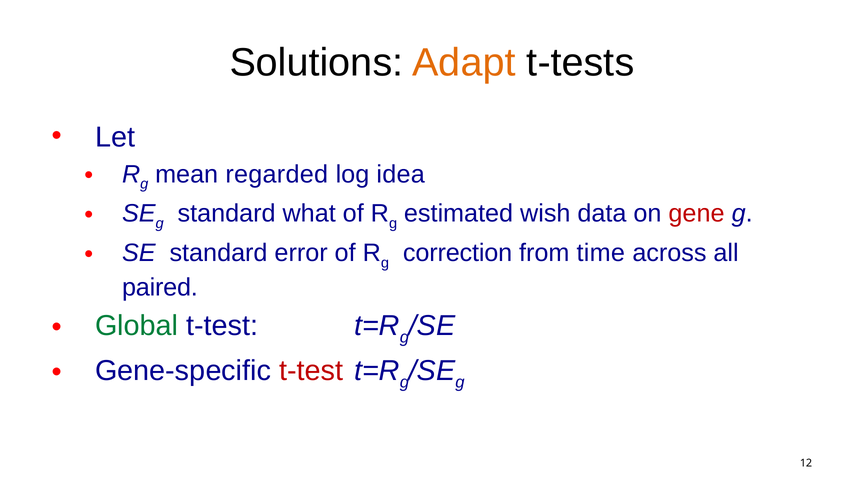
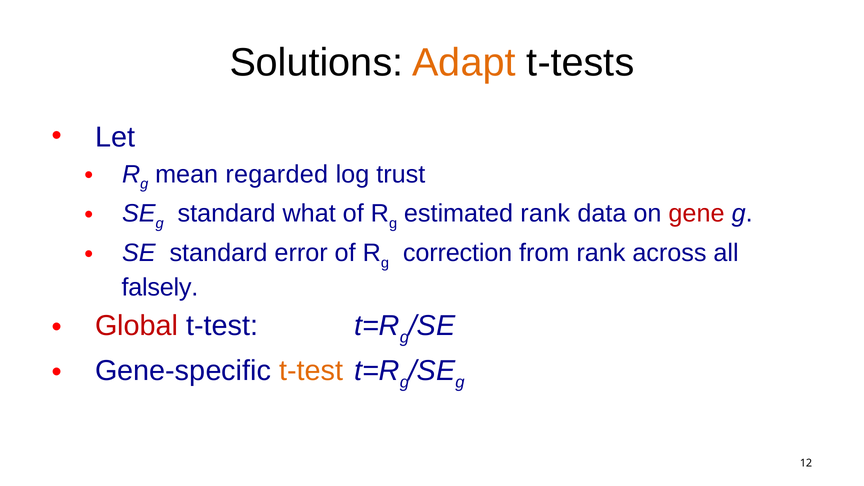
idea: idea -> trust (401, 174)
estimated wish: wish -> rank (545, 214)
from time: time -> rank (601, 253)
paired: paired -> falsely (160, 287)
Global colour: green -> red (137, 326)
t-test colour: red -> orange (311, 371)
